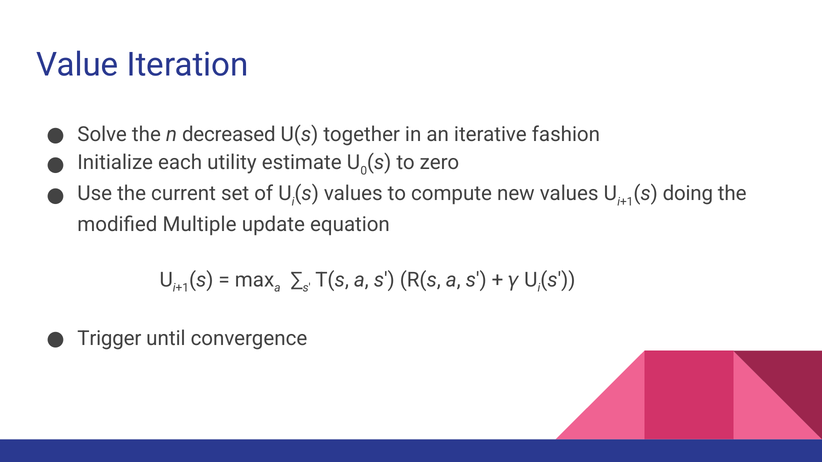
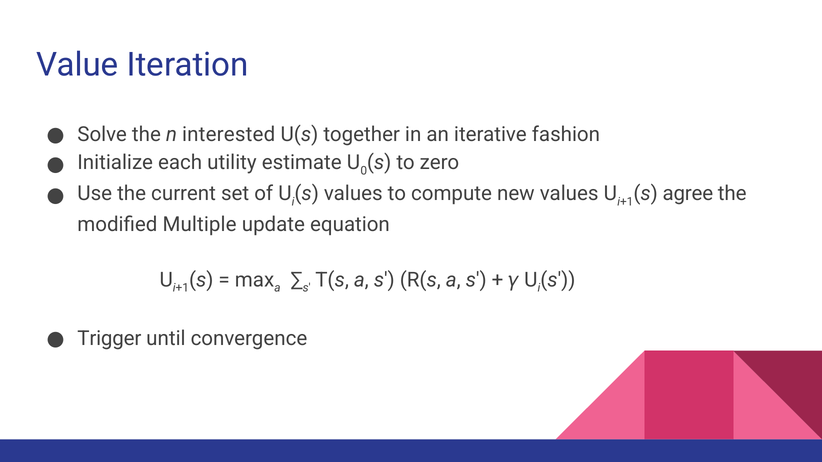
decreased: decreased -> interested (229, 135)
doing: doing -> agree (688, 194)
